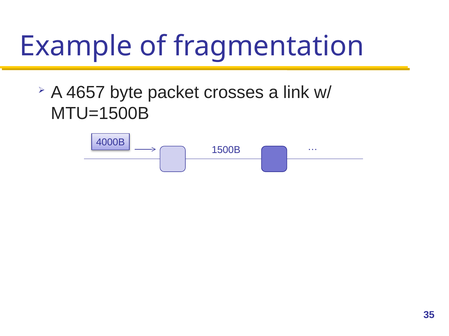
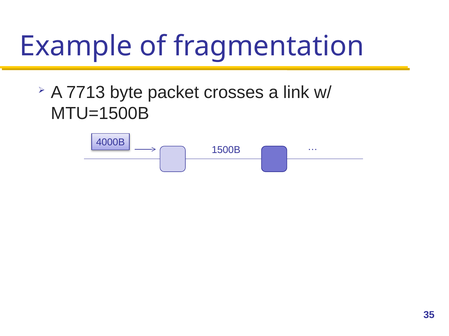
4657: 4657 -> 7713 (86, 93)
